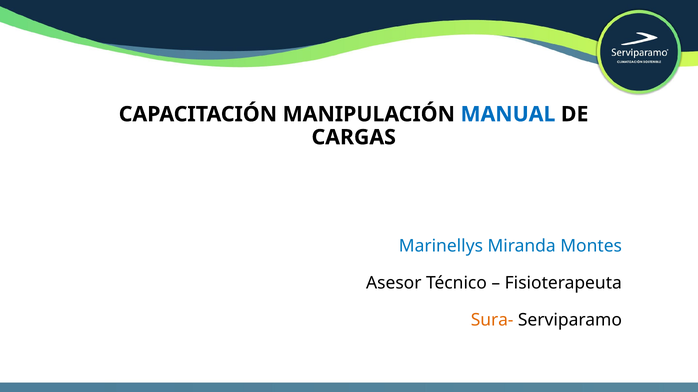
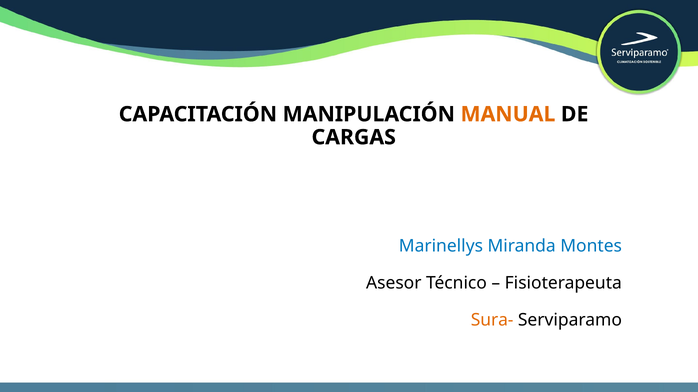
MANUAL colour: blue -> orange (508, 114)
